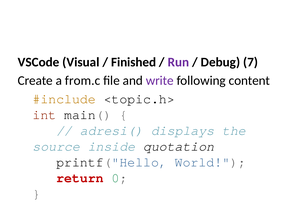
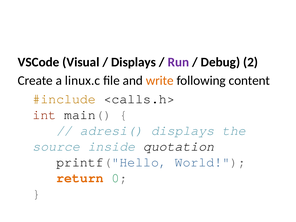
Finished: Finished -> Displays (134, 62)
7: 7 -> 2 (251, 62)
from.c: from.c -> linux.c (83, 81)
write colour: purple -> orange (160, 81)
<topic.h>: <topic.h> -> <calls.h> (139, 99)
return colour: red -> orange (80, 178)
